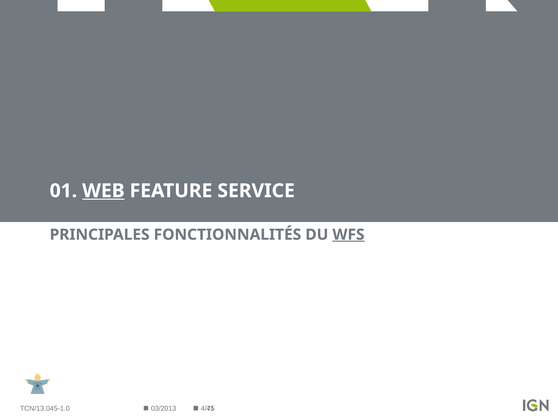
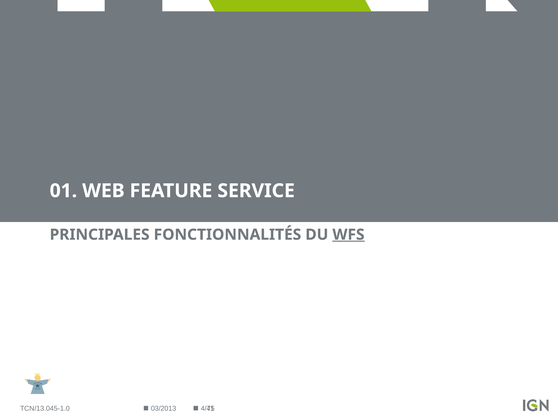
WEB underline: present -> none (103, 191)
